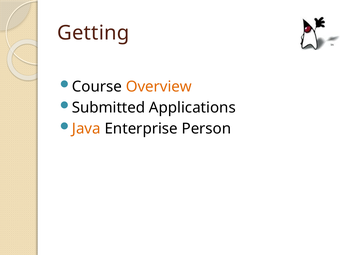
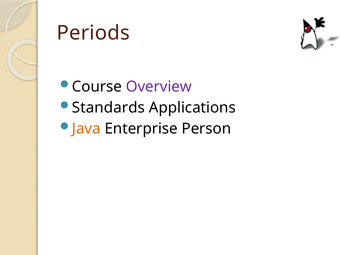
Getting: Getting -> Periods (93, 33)
Overview colour: orange -> purple (159, 87)
Submitted: Submitted -> Standards (108, 108)
